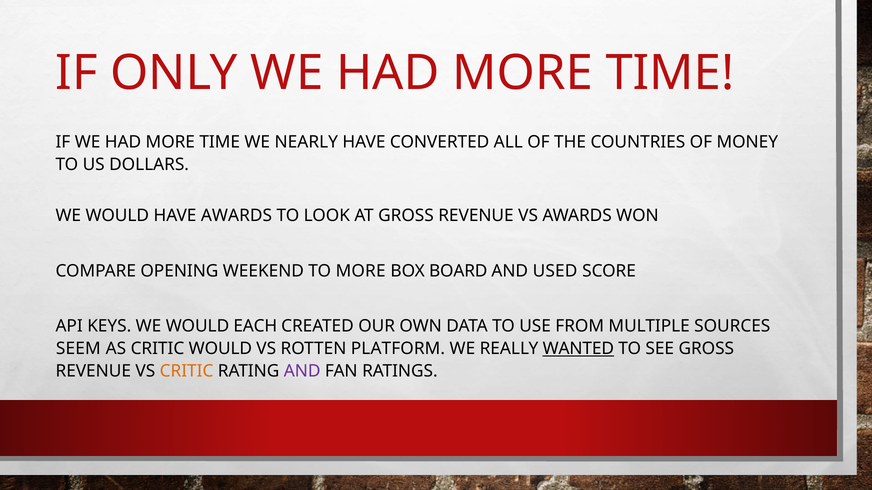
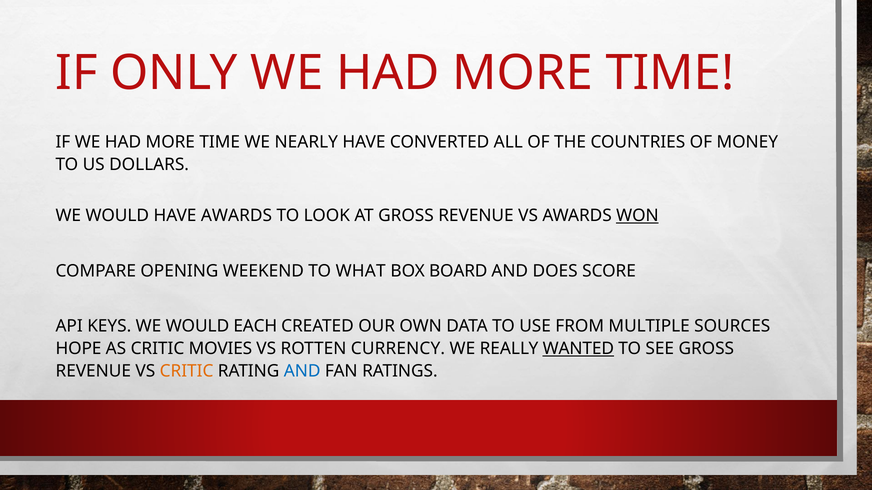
WON underline: none -> present (637, 216)
TO MORE: MORE -> WHAT (361, 271)
USED: USED -> DOES (555, 271)
SEEM: SEEM -> HOPE (78, 349)
CRITIC WOULD: WOULD -> MOVIES (220, 349)
PLATFORM: PLATFORM -> CURRENCY (398, 349)
AND colour: purple -> blue (302, 371)
